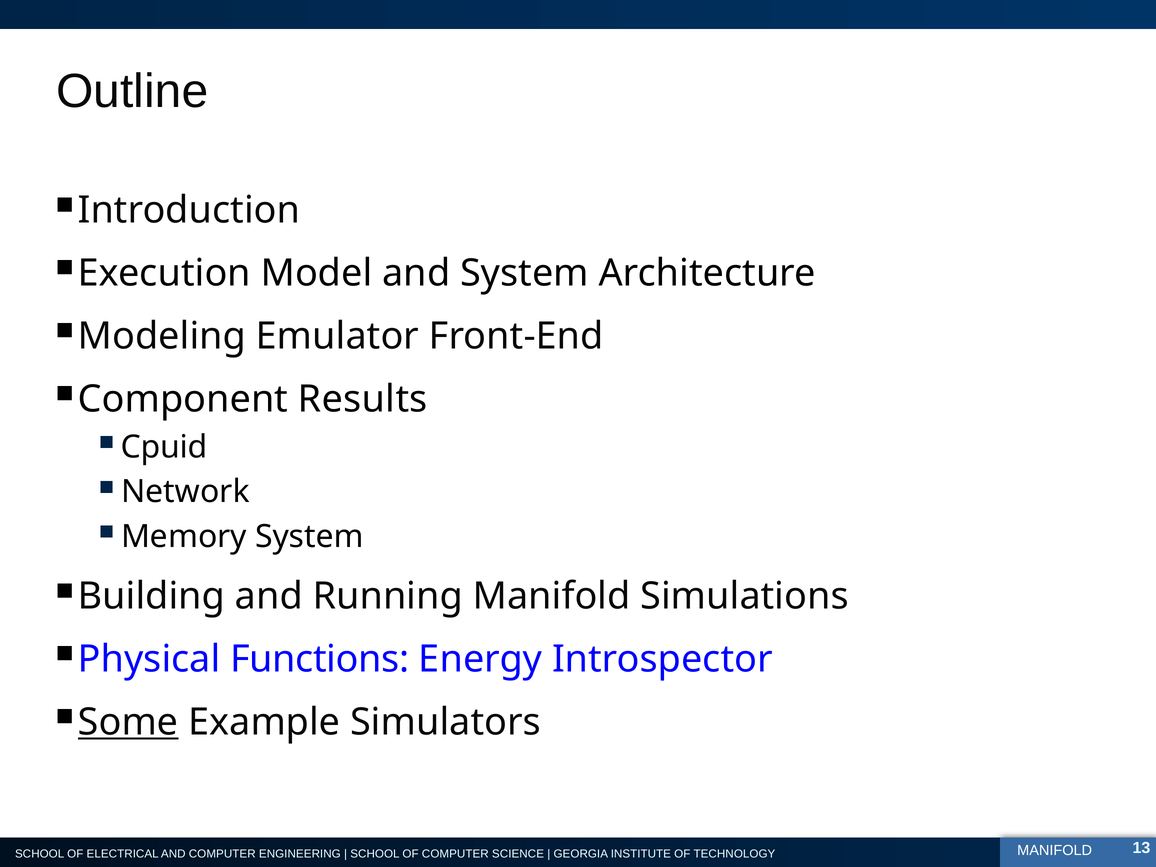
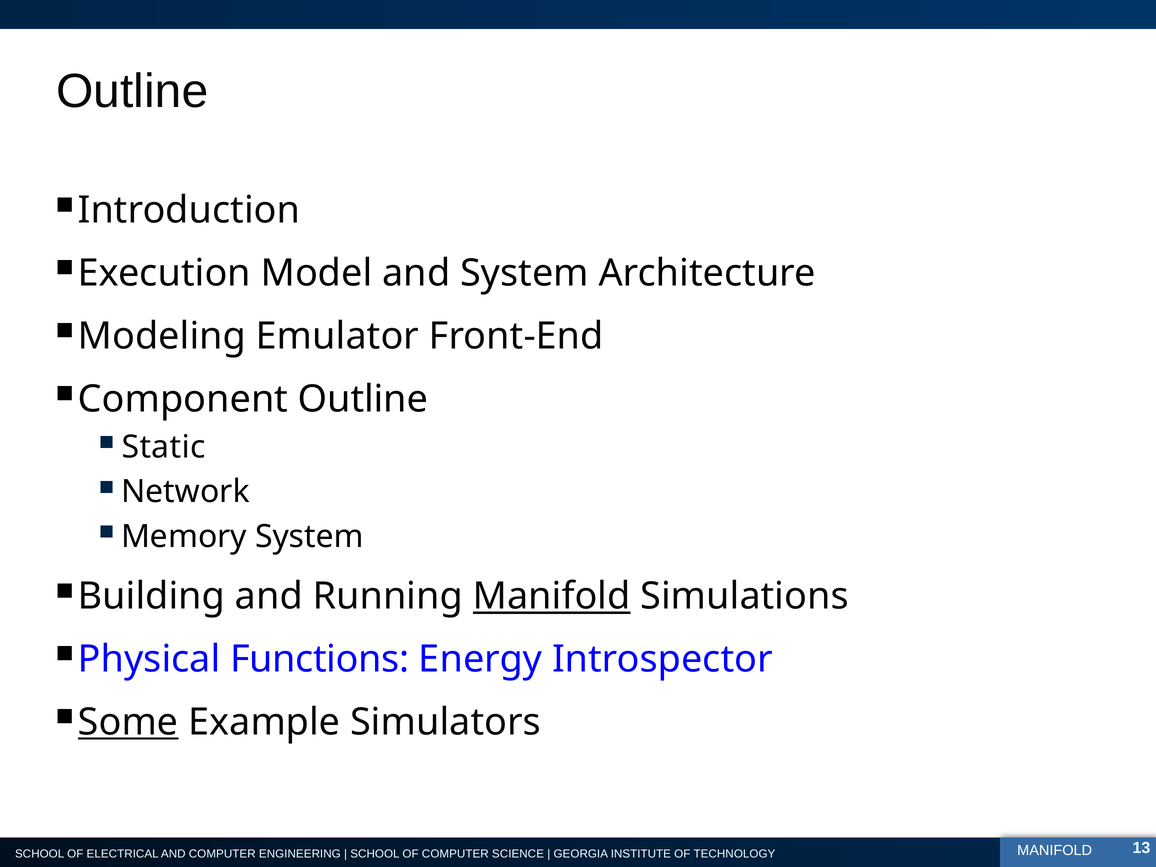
Component Results: Results -> Outline (363, 399)
Cpuid: Cpuid -> Static (164, 447)
Manifold underline: none -> present (552, 596)
